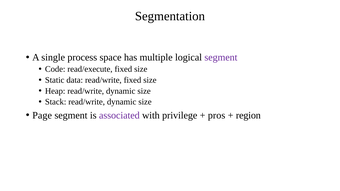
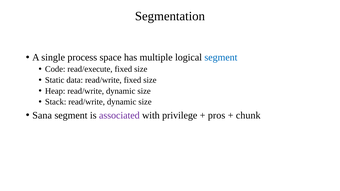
segment colour: purple -> blue (221, 57)
Page: Page -> Sana (42, 116)
region: region -> chunk (248, 116)
